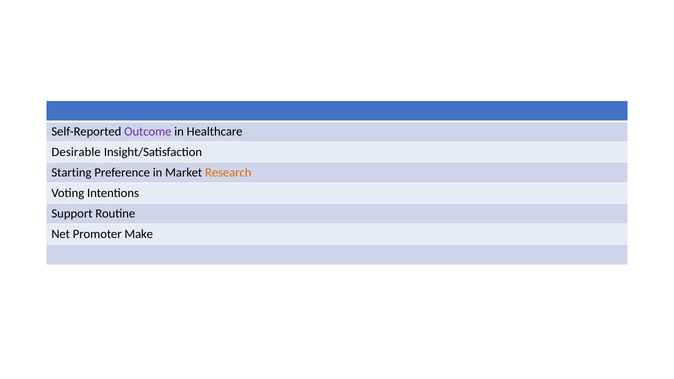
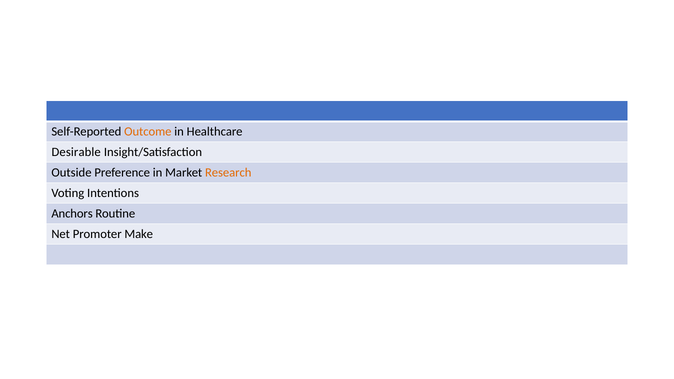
Outcome colour: purple -> orange (148, 132)
Starting: Starting -> Outside (71, 173)
Support: Support -> Anchors (72, 214)
